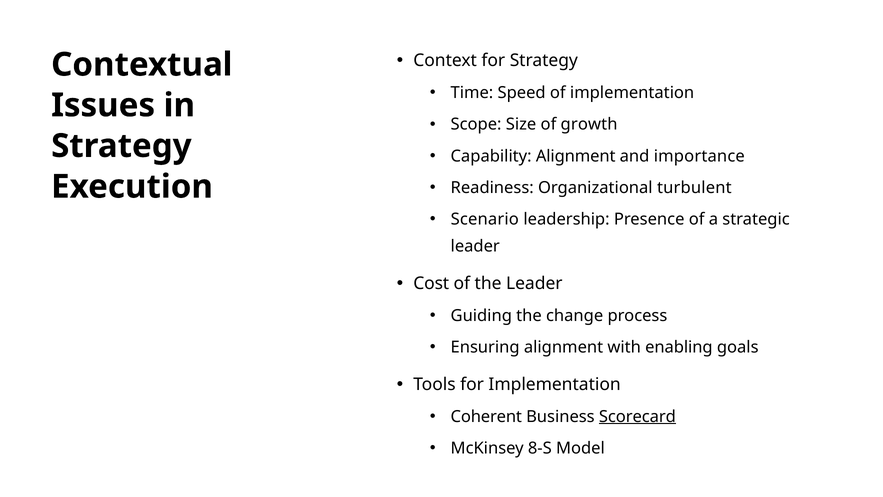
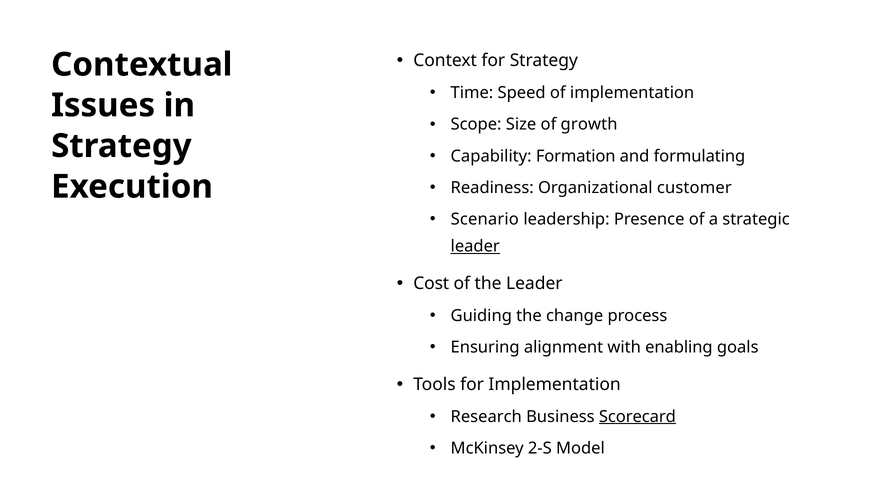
Capability Alignment: Alignment -> Formation (576, 156)
importance: importance -> formulating (699, 156)
turbulent: turbulent -> customer (694, 188)
leader underline: none -> present (475, 246)
Coherent: Coherent -> Research (486, 416)
8-S: 8-S -> 2-S (540, 448)
